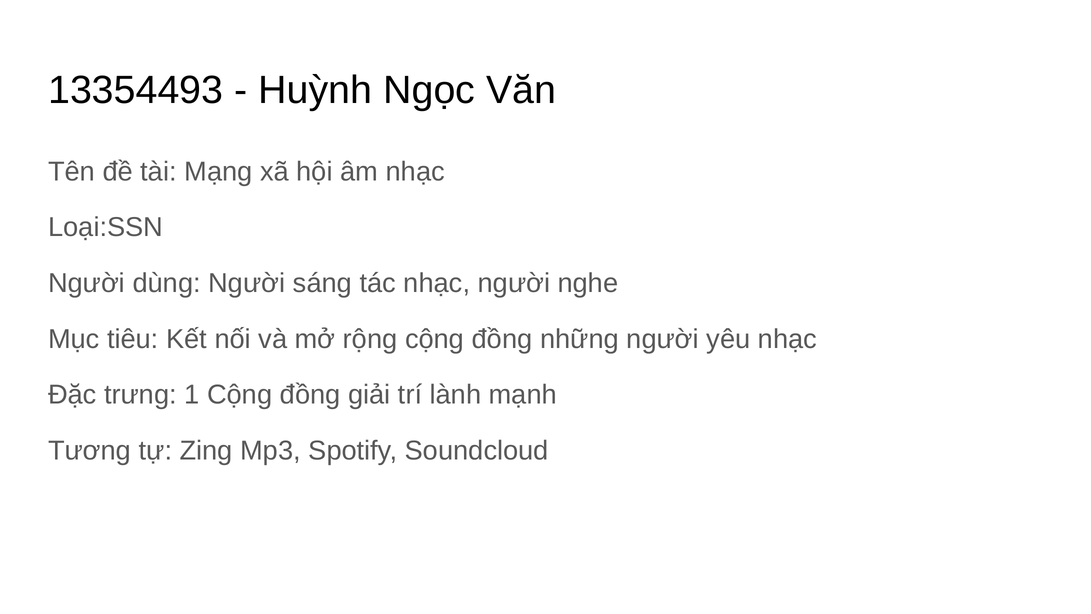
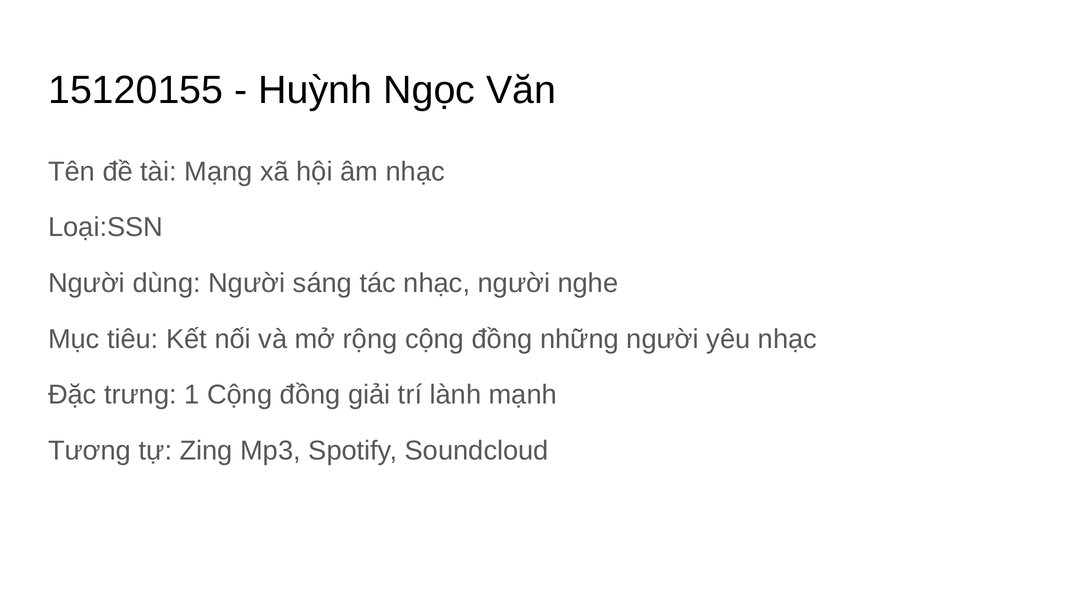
13354493: 13354493 -> 15120155 (136, 90)
